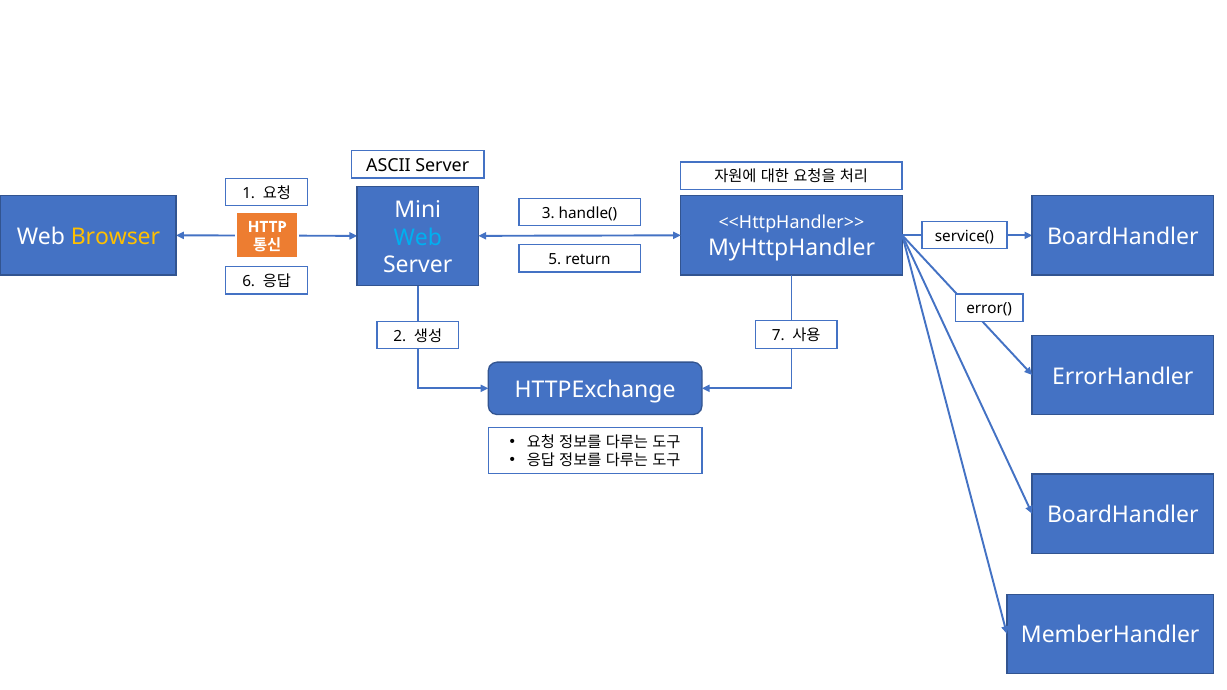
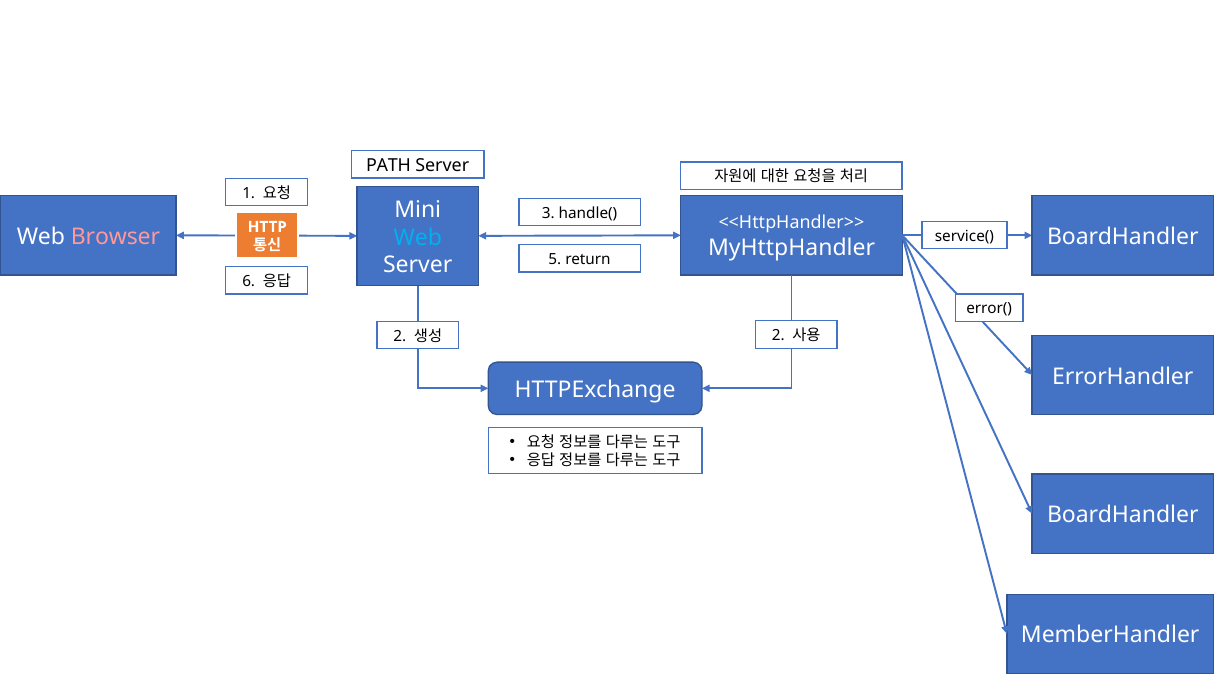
ASCII: ASCII -> PATH (389, 166)
Browser colour: yellow -> pink (115, 237)
7: 7 -> 2 (778, 336)
